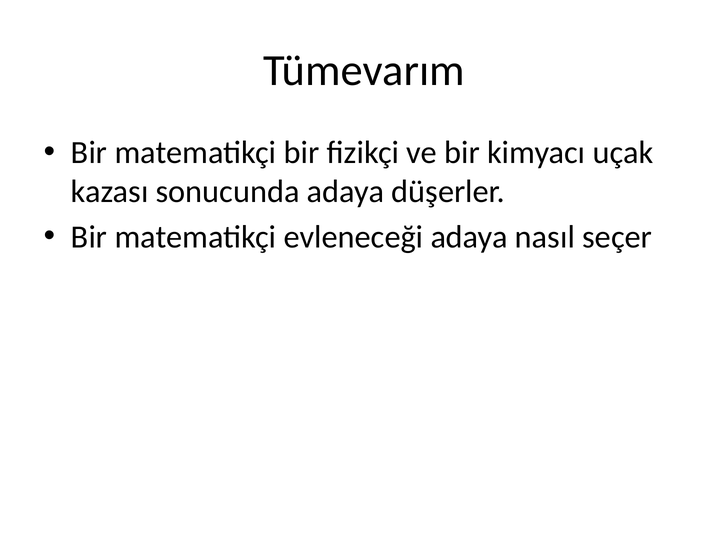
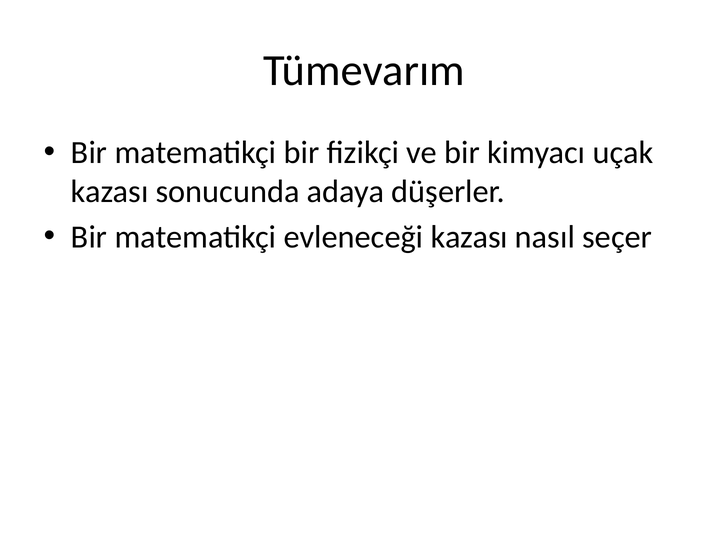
evleneceği adaya: adaya -> kazası (469, 237)
